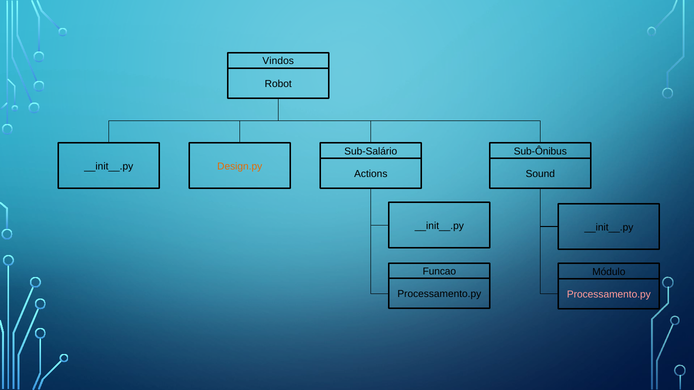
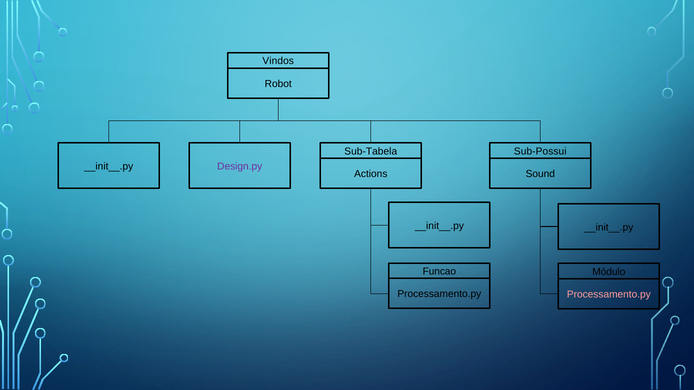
Sub-Salário: Sub-Salário -> Sub-Tabela (371, 151)
Sub-Ônibus: Sub-Ônibus -> Sub-Possui (540, 151)
Design.py colour: orange -> purple (240, 166)
